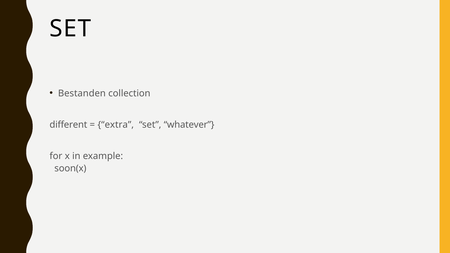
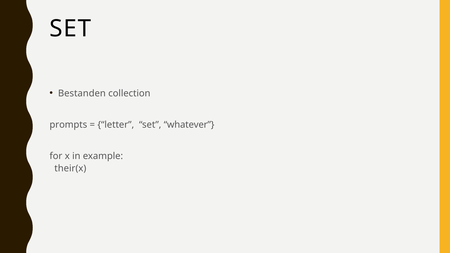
different: different -> prompts (68, 125)
extra: extra -> letter (116, 125)
soon(x: soon(x -> their(x (70, 168)
